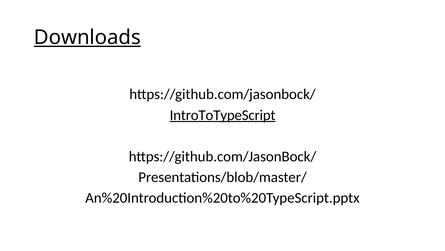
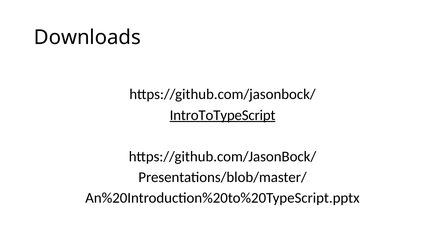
Downloads underline: present -> none (87, 37)
